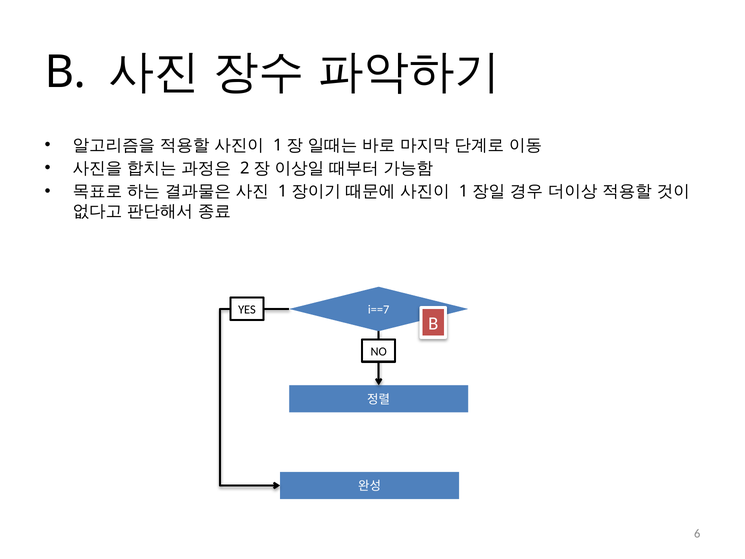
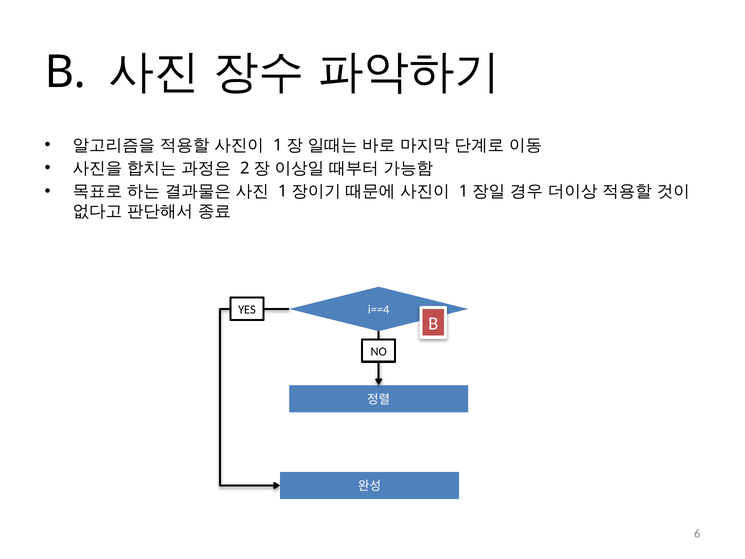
i==7: i==7 -> i==4 (379, 310)
